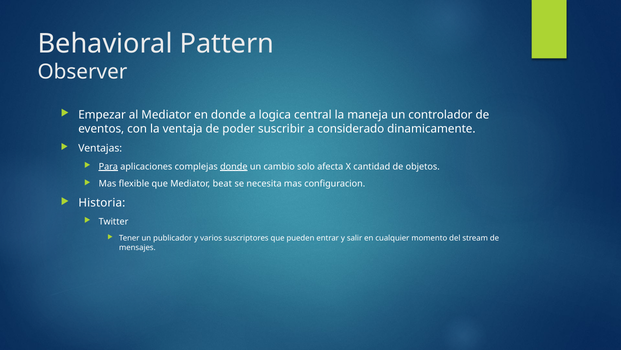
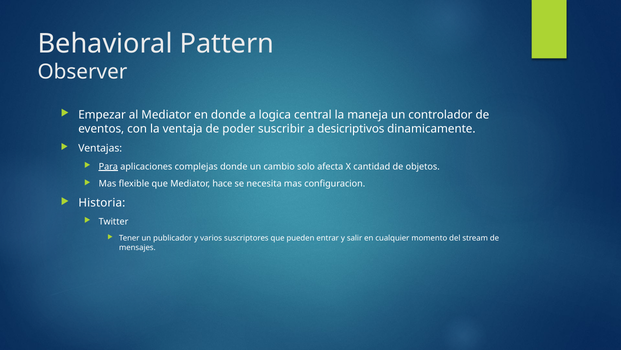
considerado: considerado -> desicriptivos (351, 129)
donde underline: present -> none (234, 166)
beat: beat -> hace (222, 184)
